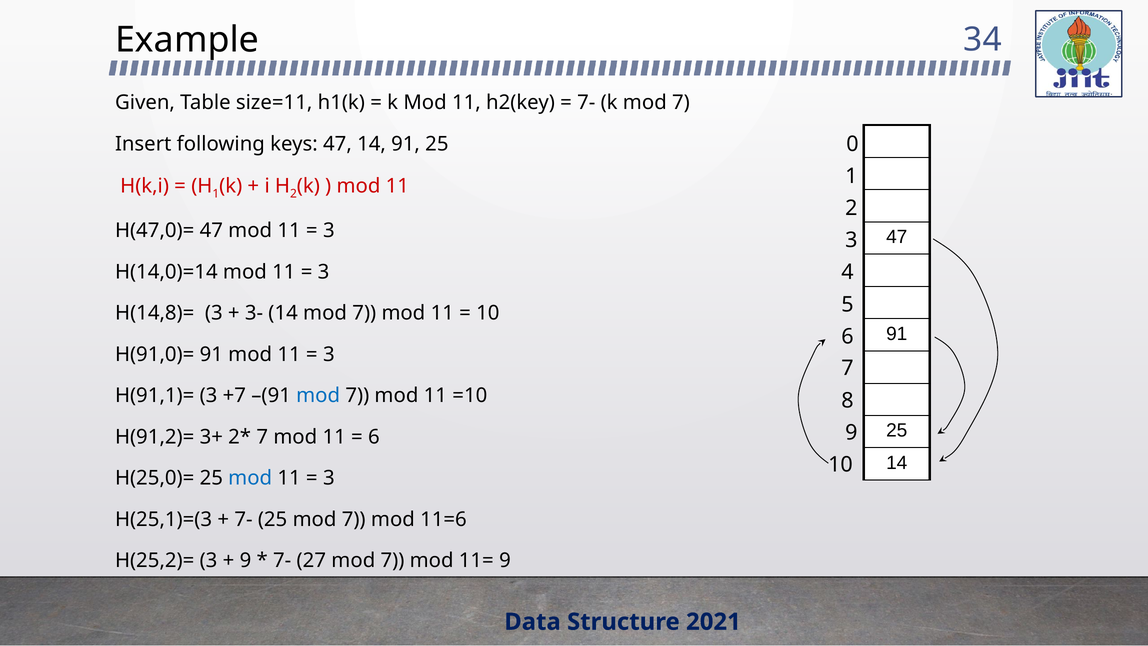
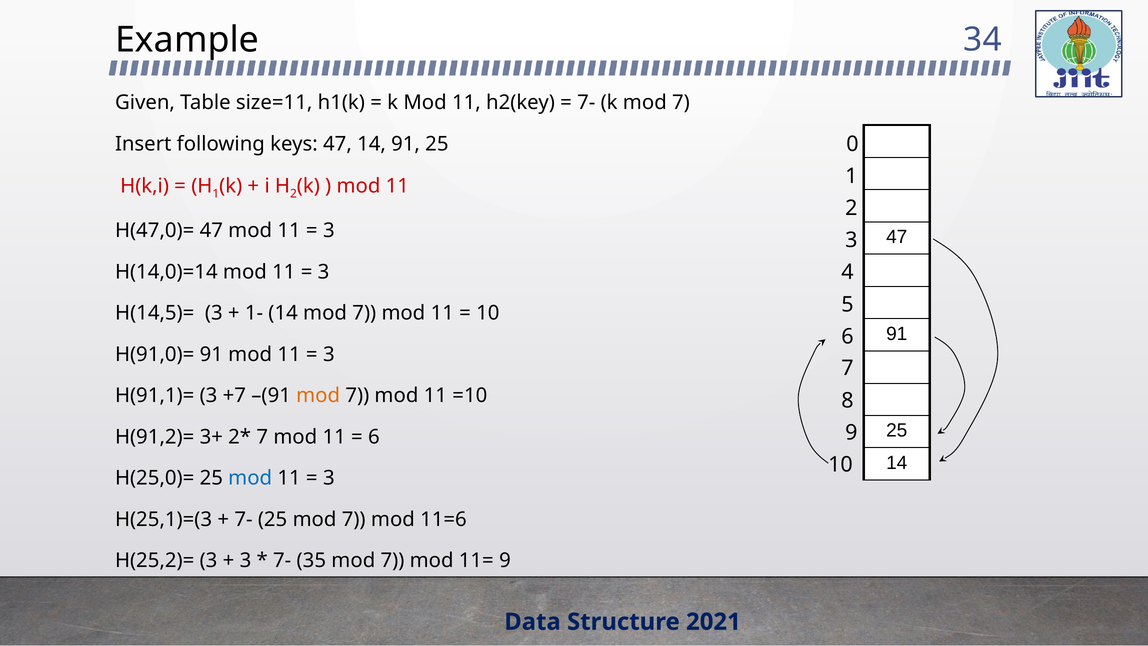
H(14,8)=: H(14,8)= -> H(14,5)= (155, 313)
3-: 3- -> 1- (254, 313)
mod colour: blue -> orange (318, 395)
9: 9 -> 3 (245, 560)
27: 27 -> 35 (311, 560)
